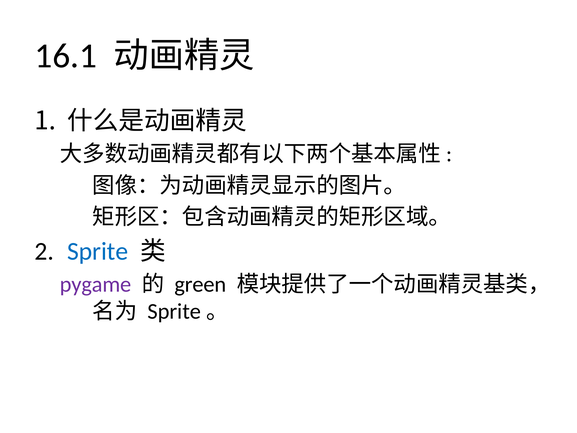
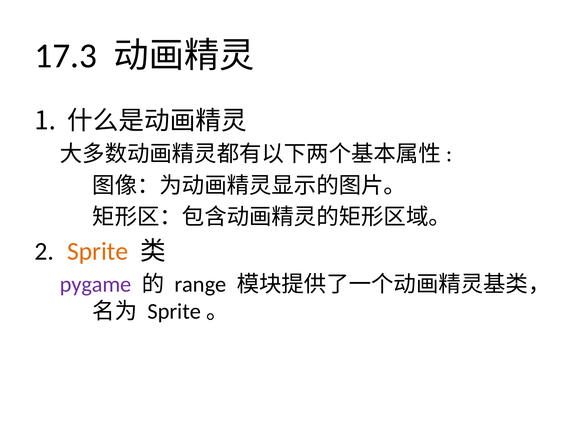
16.1: 16.1 -> 17.3 (66, 56)
Sprite colour: blue -> orange (98, 251)
green: green -> range (200, 284)
